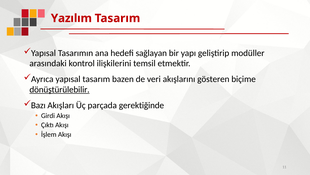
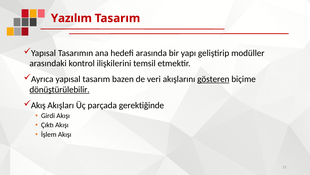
sağlayan: sağlayan -> arasında (151, 53)
gösteren underline: none -> present (213, 79)
Bazı: Bazı -> Akış (38, 105)
